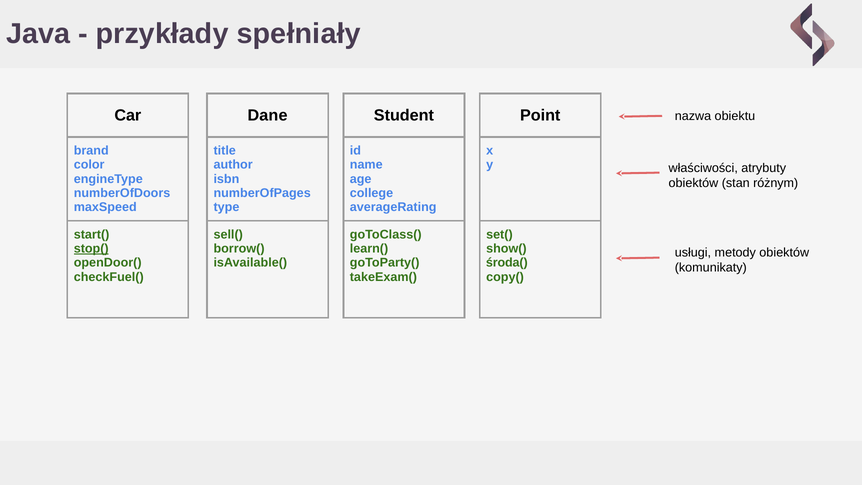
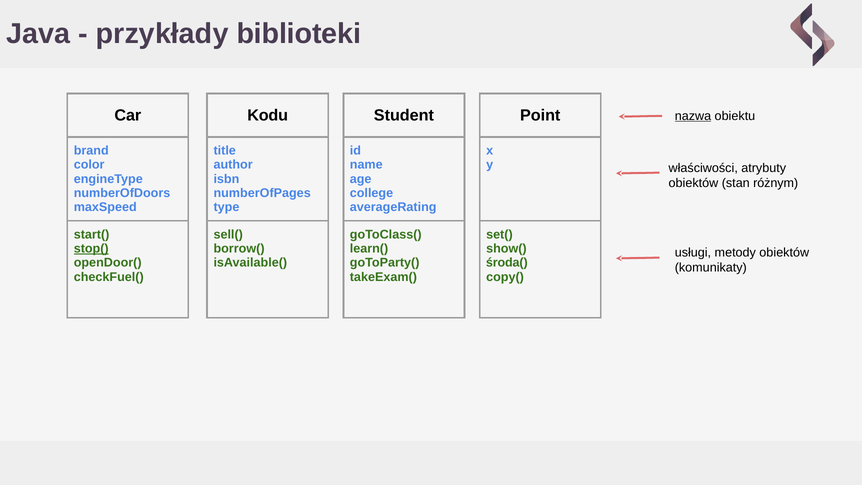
spełniały: spełniały -> biblioteki (299, 34)
Dane: Dane -> Kodu (268, 115)
nazwa underline: none -> present (693, 116)
